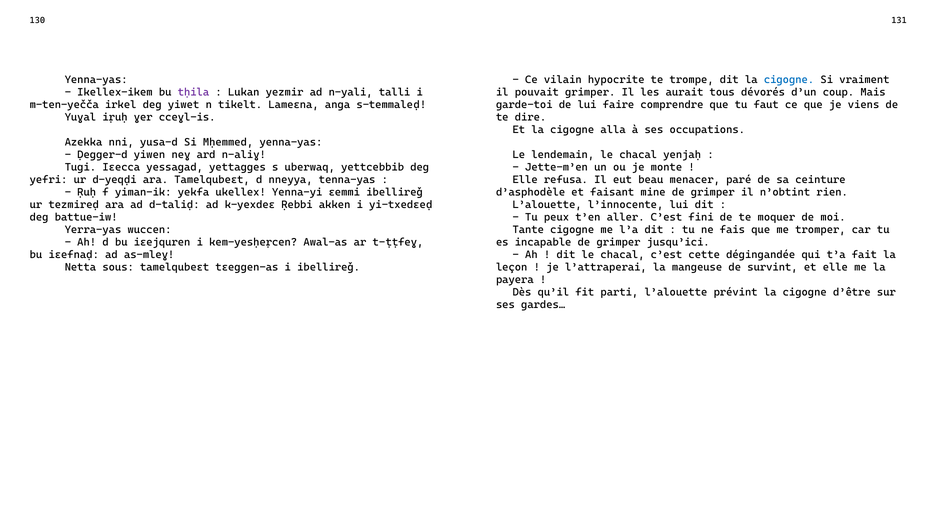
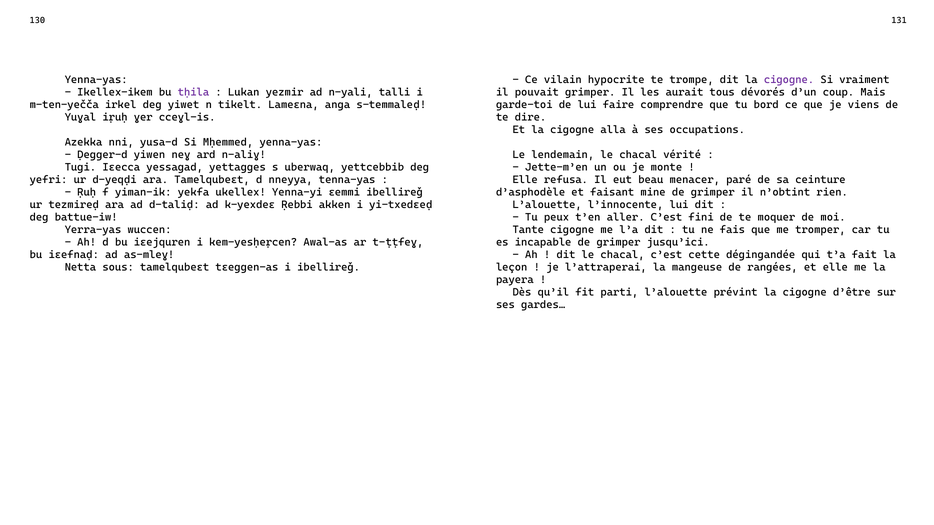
cigogne colour: blue -> purple (789, 80)
faut: faut -> bord (766, 105)
yenjaḥ: yenjaḥ -> vérité (682, 155)
survint: survint -> rangées (772, 267)
